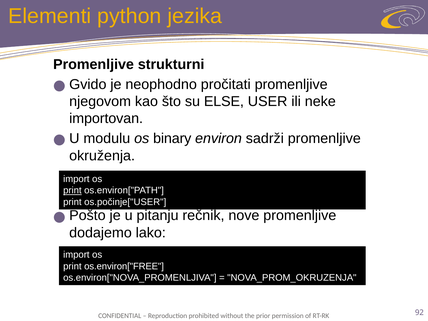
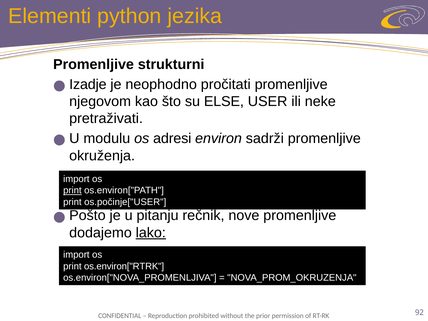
Gvido: Gvido -> Izadje (88, 84)
importovan: importovan -> pretraživati (106, 119)
binary: binary -> adresi (172, 139)
lako underline: none -> present (151, 233)
os.environ["FREE: os.environ["FREE -> os.environ["RTRK (124, 266)
